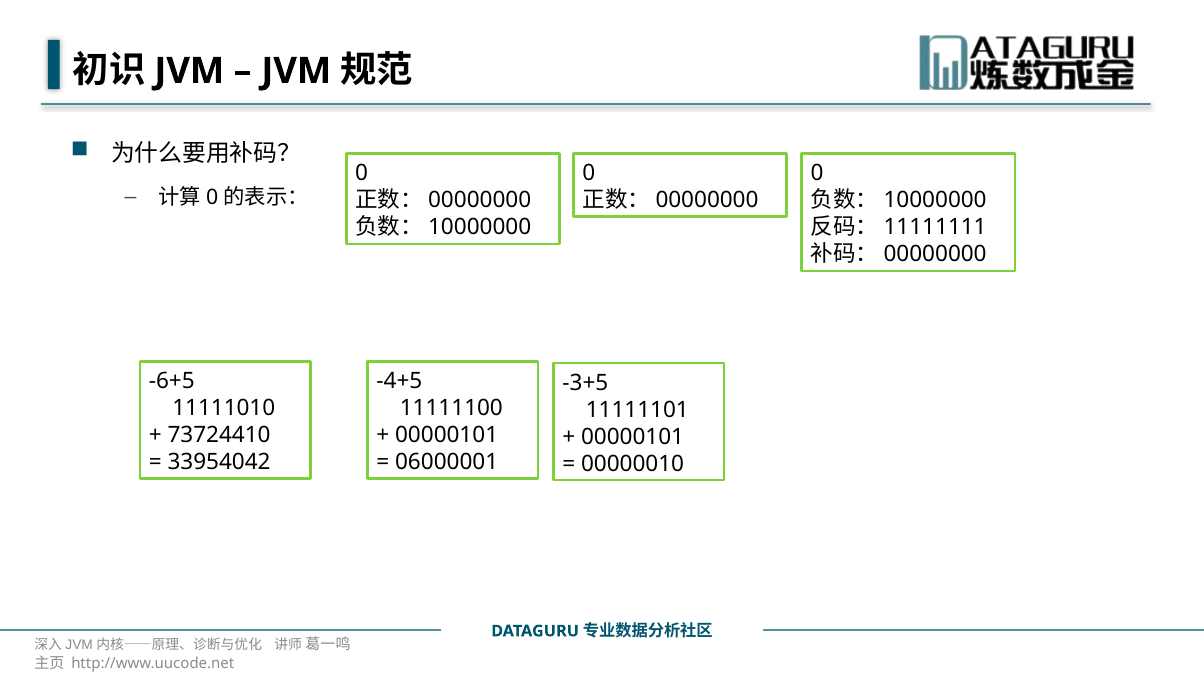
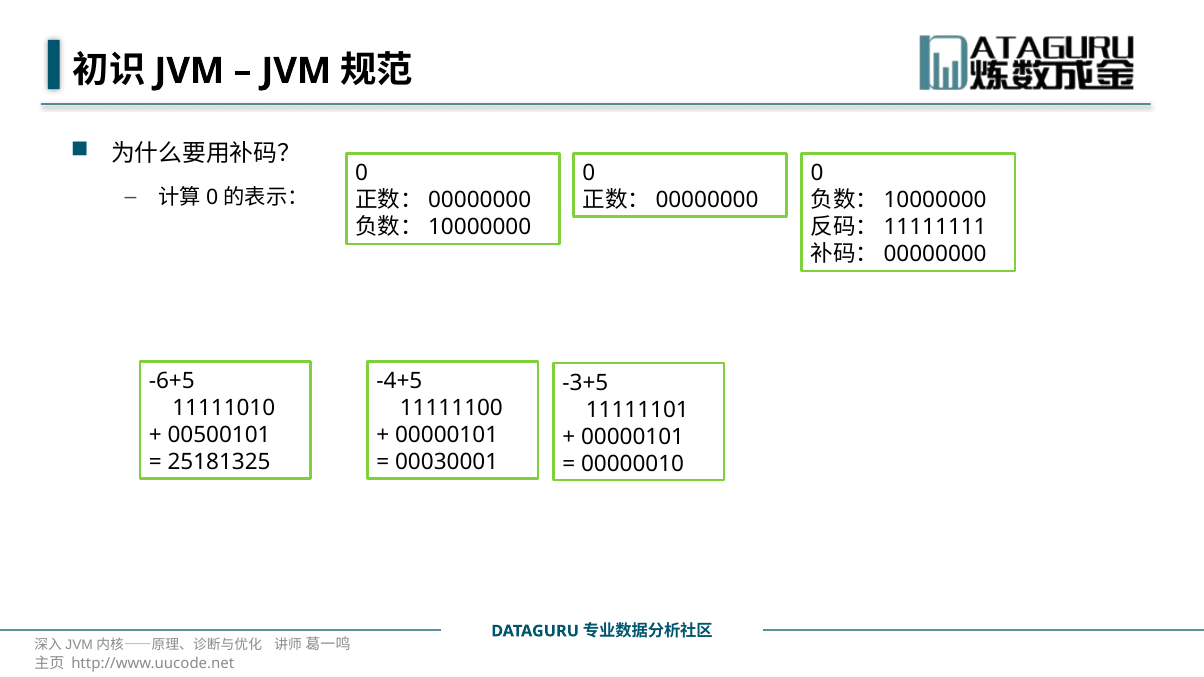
73724410: 73724410 -> 00500101 (219, 435)
33954042: 33954042 -> 25181325 (219, 462)
06000001: 06000001 -> 00030001 (447, 462)
